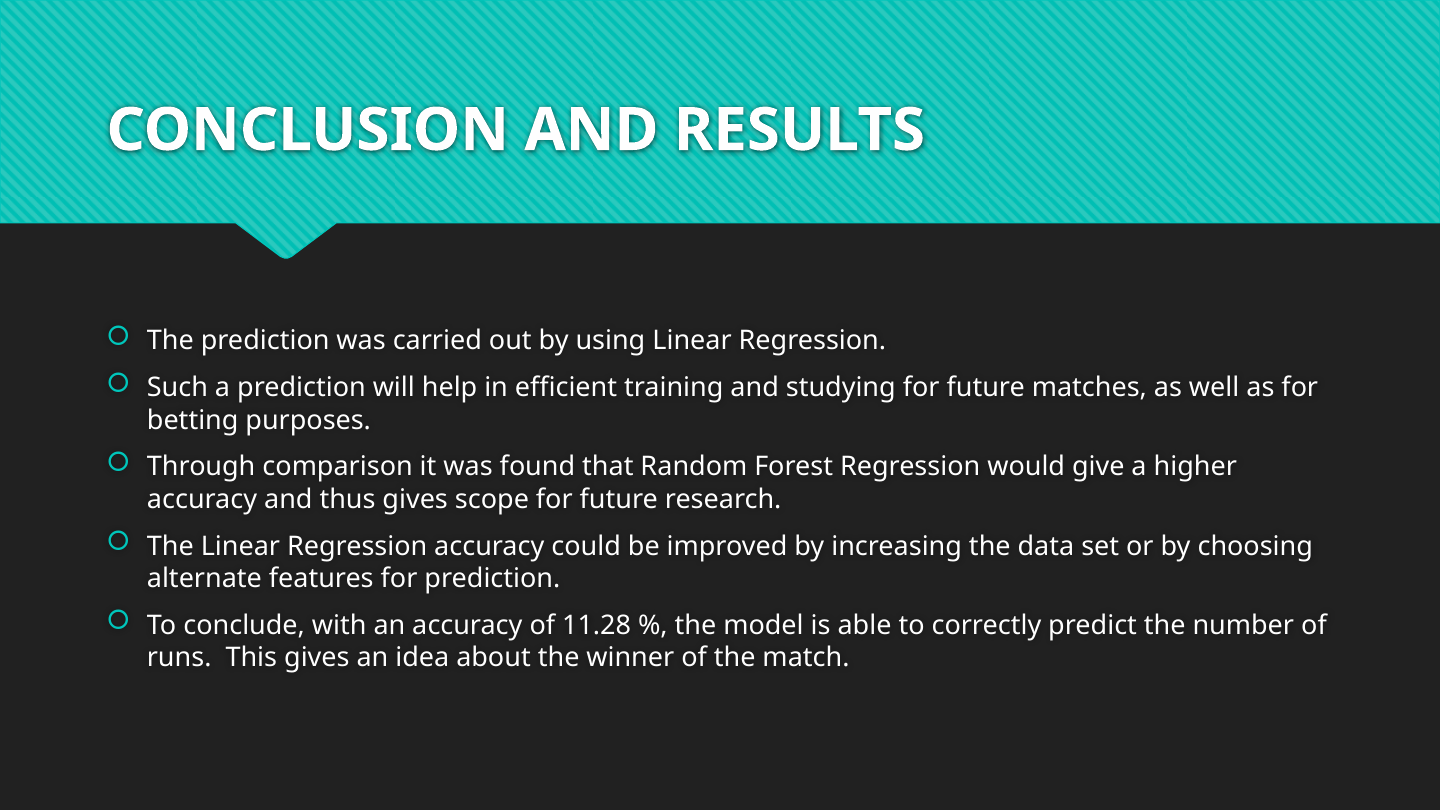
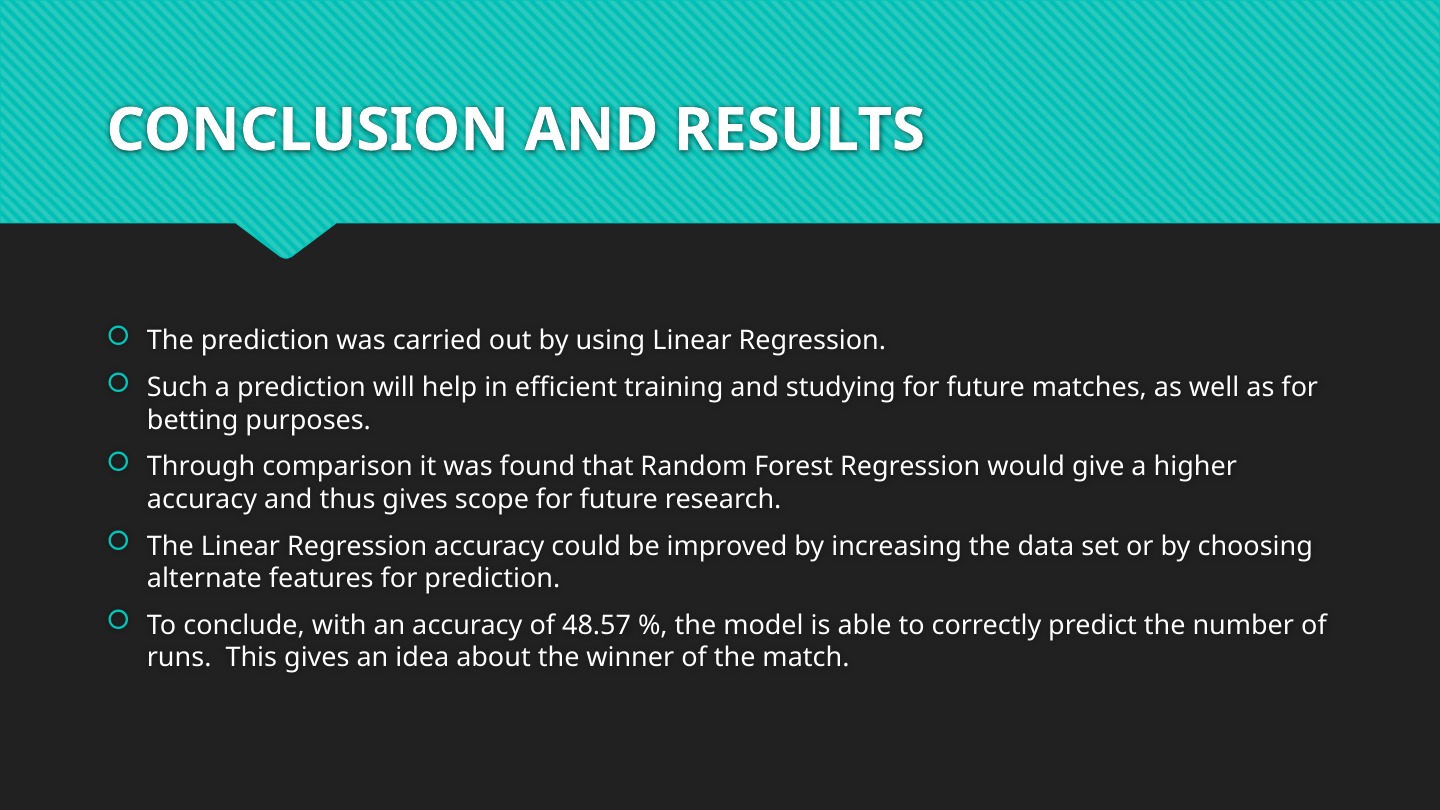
11.28: 11.28 -> 48.57 (597, 625)
